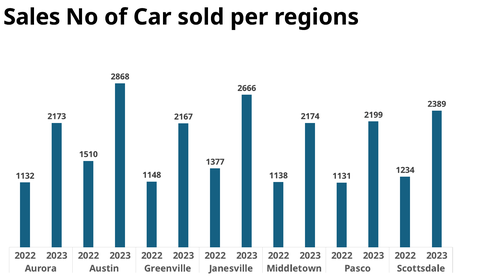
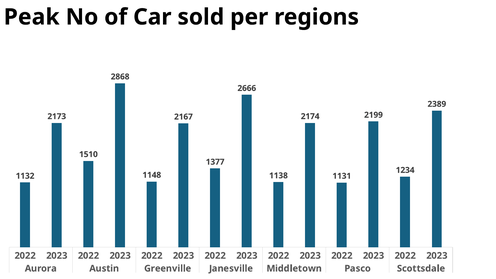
Sales: Sales -> Peak (32, 17)
